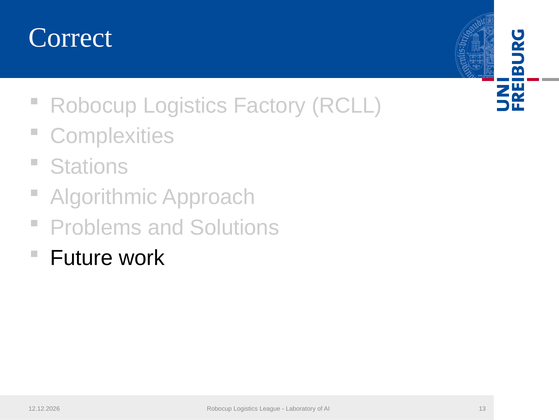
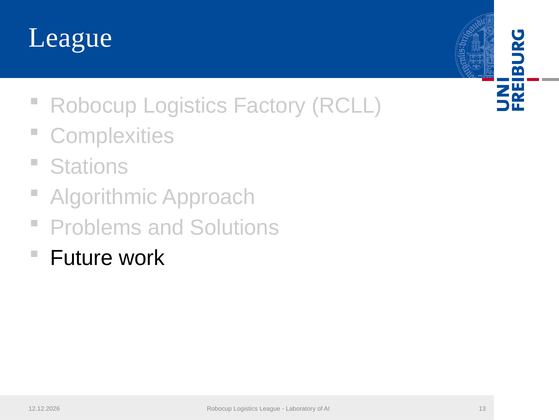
Correct: Correct -> League (70, 37)
